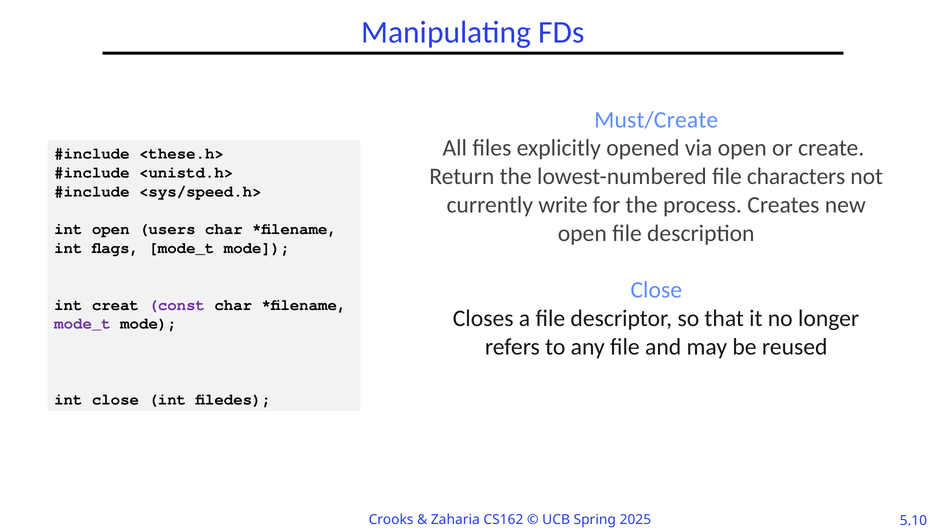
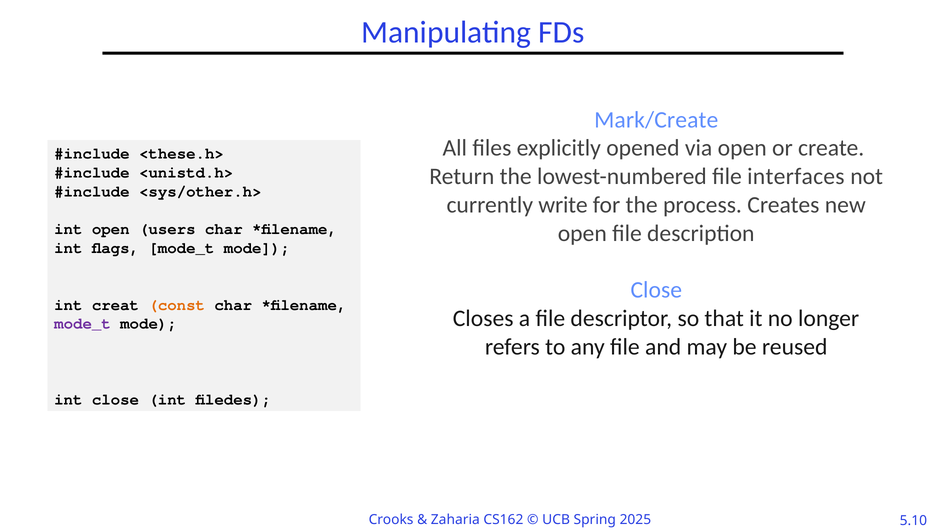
Must/Create: Must/Create -> Mark/Create (656, 120)
characters: characters -> interfaces (796, 177)
<sys/speed.h>: <sys/speed.h> -> <sys/other.h> (200, 191)
const colour: purple -> orange (177, 305)
